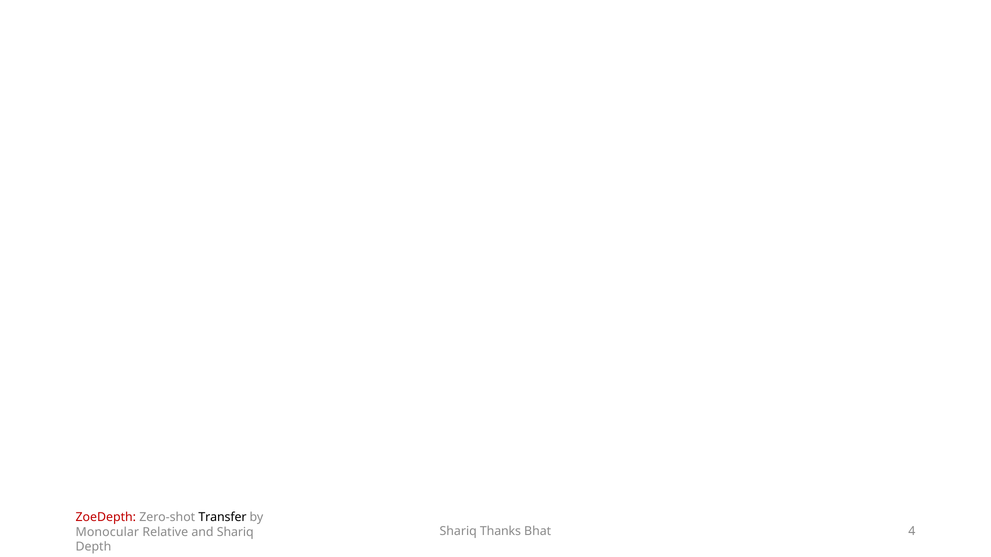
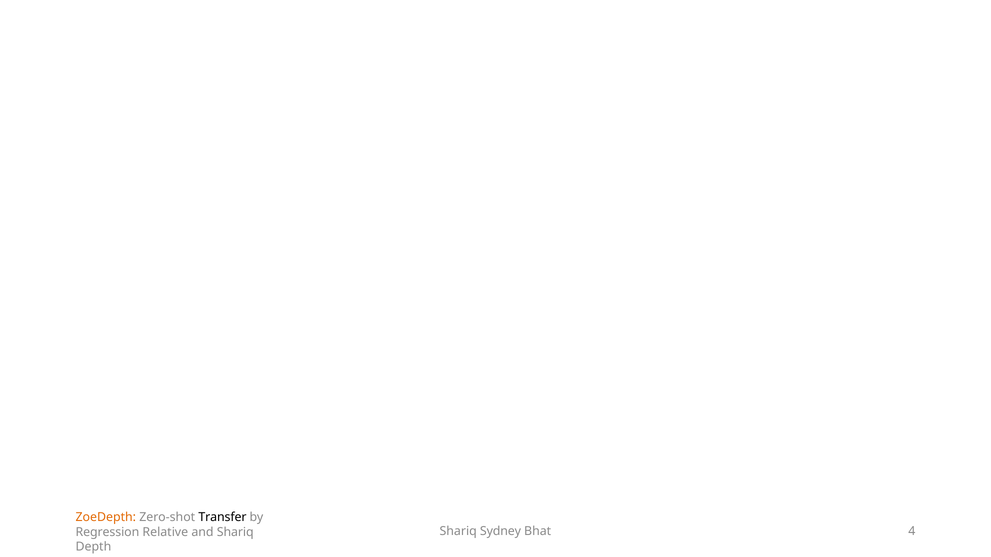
ZoeDepth colour: red -> orange (106, 517)
Thanks: Thanks -> Sydney (500, 531)
Monocular: Monocular -> Regression (107, 532)
